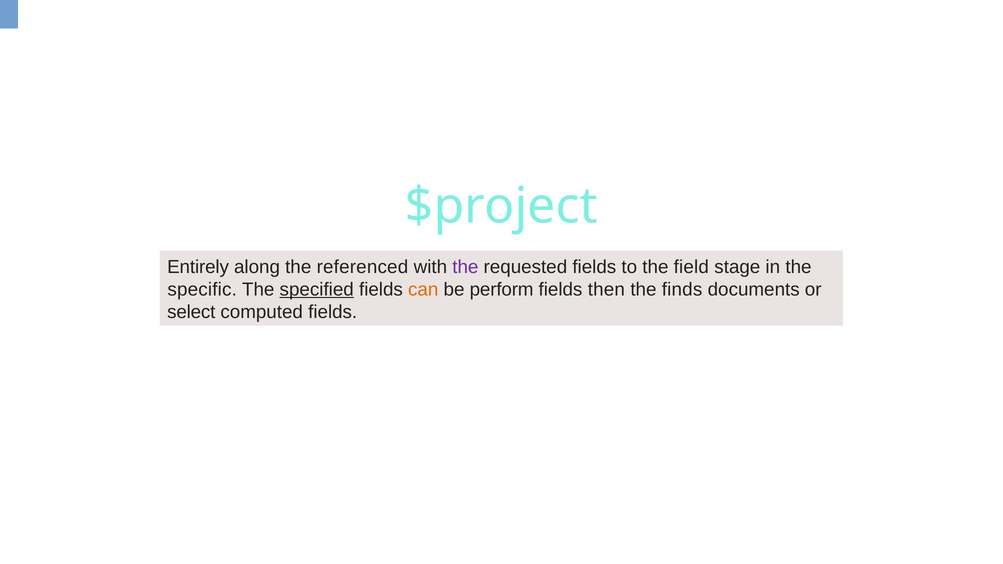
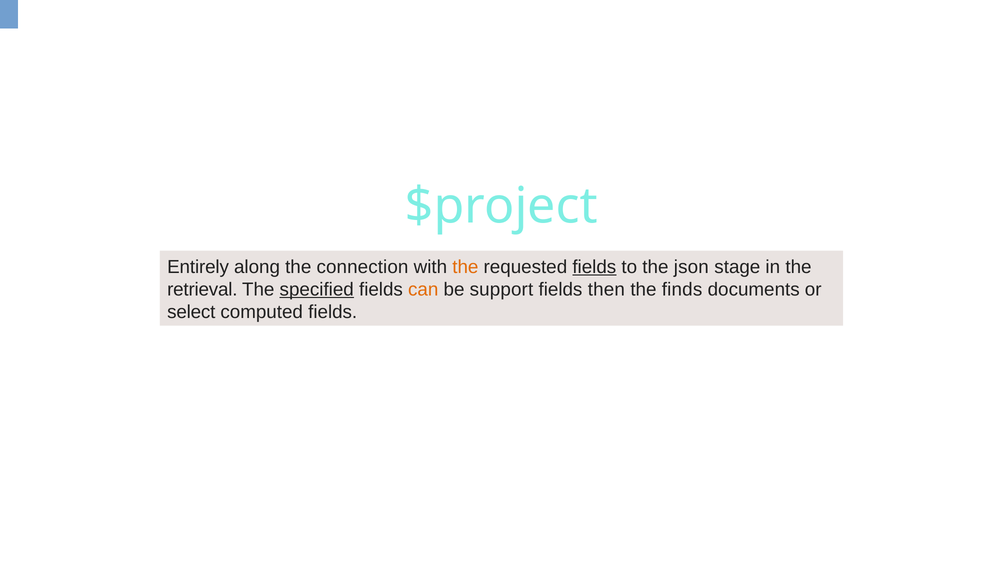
referenced: referenced -> connection (362, 267)
the colour: purple -> orange (465, 267)
fields underline: none -> present (594, 267)
field: field -> json (691, 267)
specific: specific -> retrieval (202, 290)
perform: perform -> support (501, 290)
